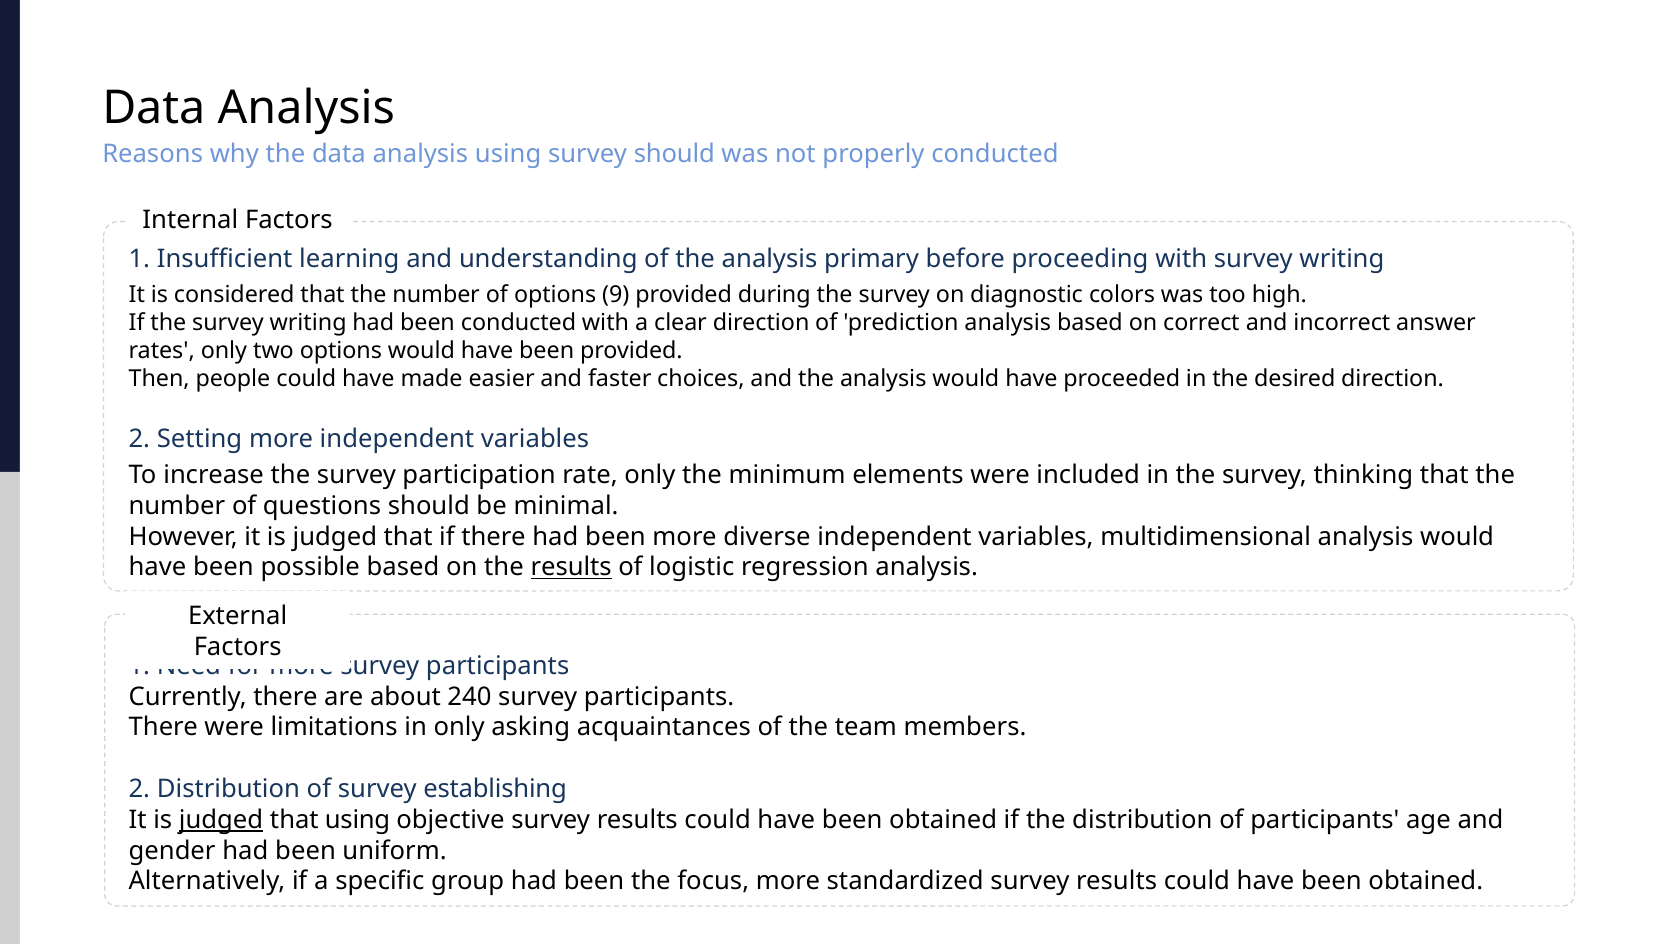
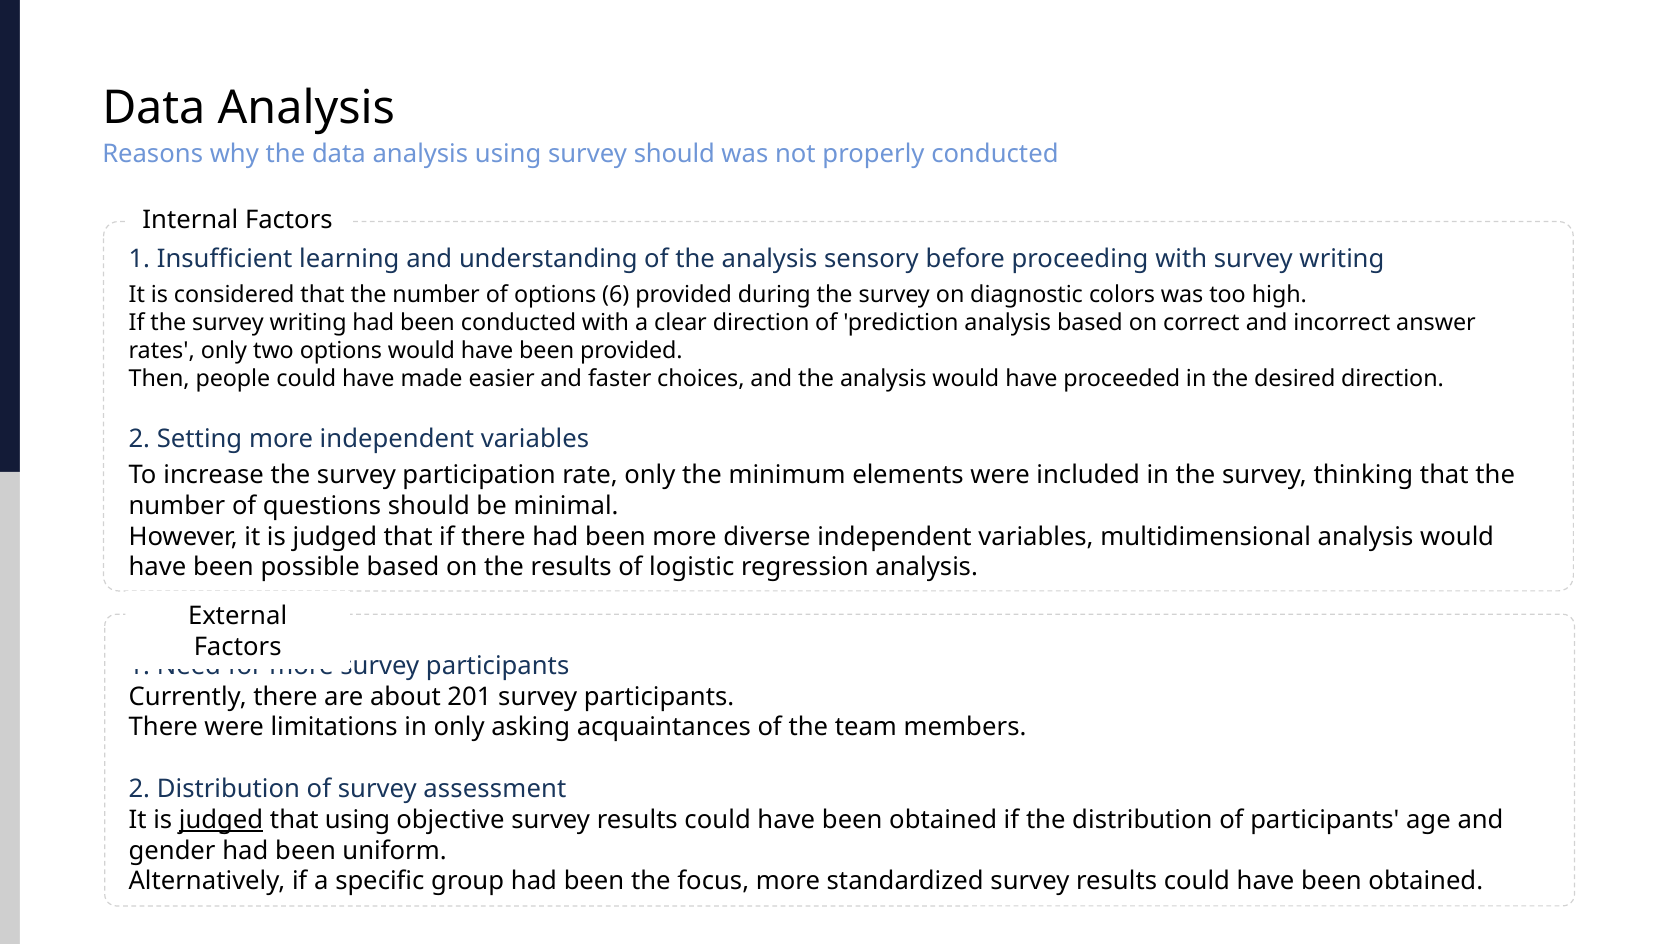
primary: primary -> sensory (871, 259)
9: 9 -> 6 (616, 294)
results underline: present -> none (571, 567)
240: 240 -> 201 (469, 697)
establishing: establishing -> assessment (495, 789)
